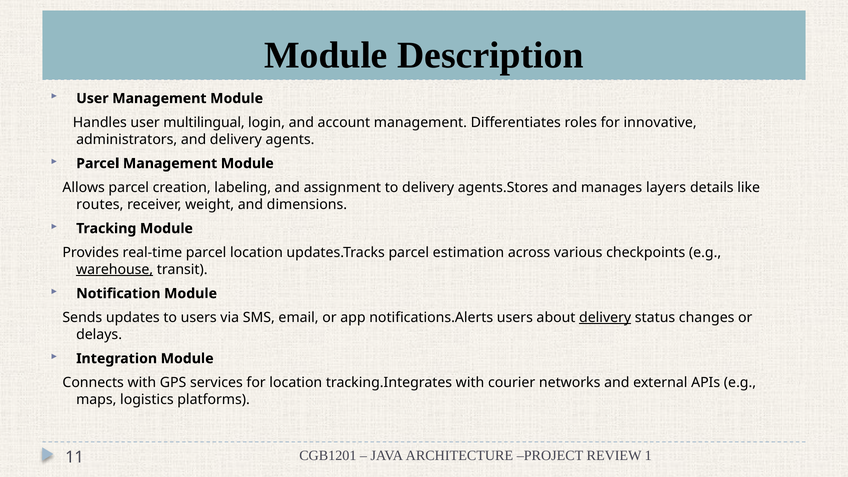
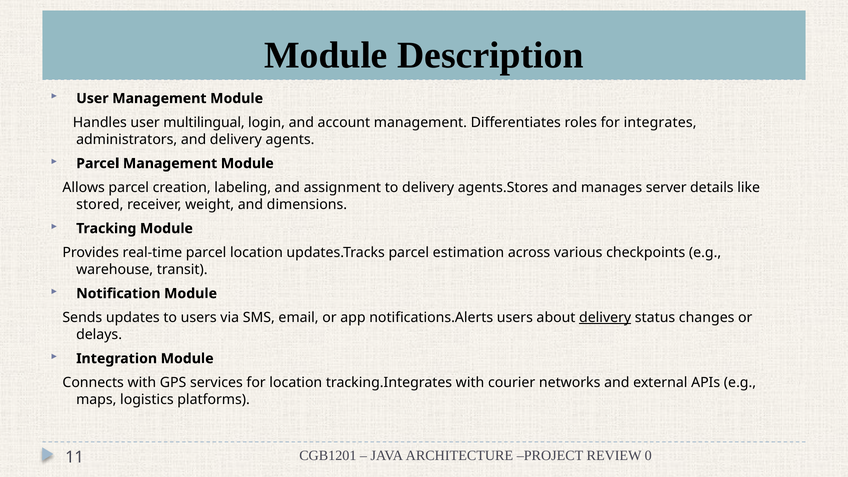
innovative: innovative -> integrates (660, 122)
layers: layers -> server (666, 188)
routes: routes -> stored (100, 204)
warehouse underline: present -> none (115, 270)
1: 1 -> 0 (648, 456)
